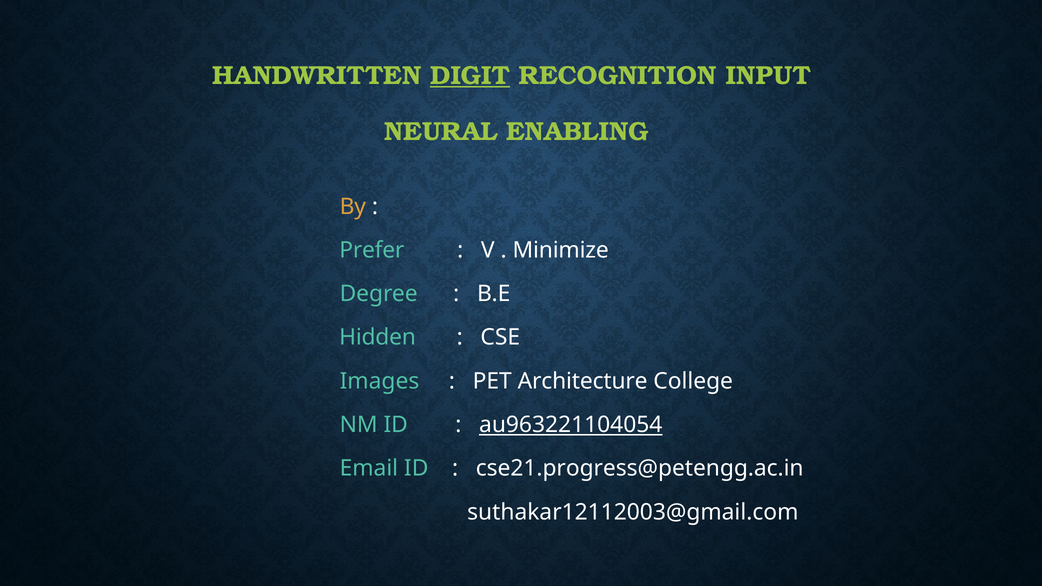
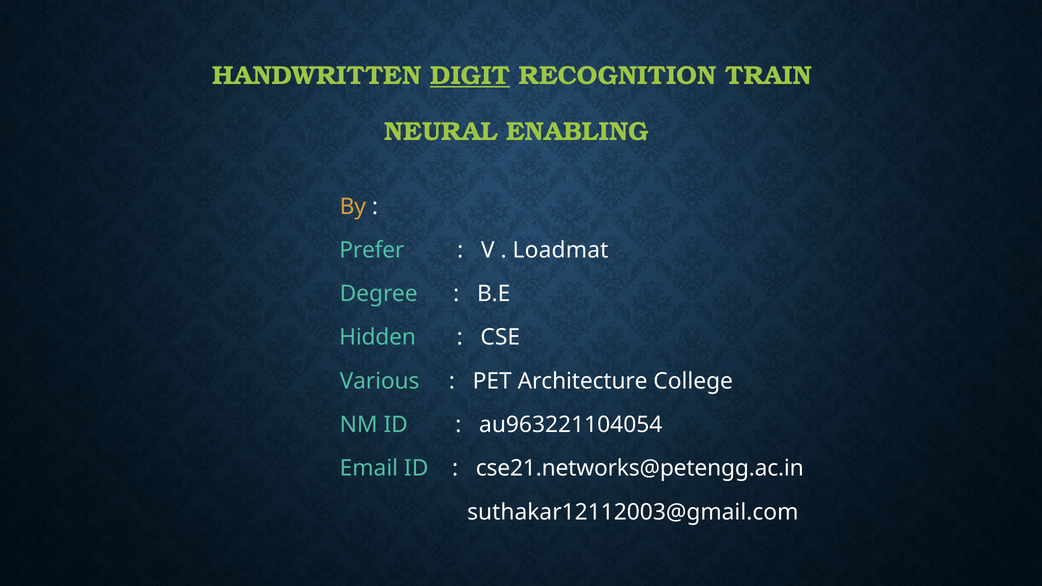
INPUT: INPUT -> TRAIN (769, 75)
Minimize: Minimize -> Loadmat (561, 250)
Images: Images -> Various (380, 381)
au963221104054 underline: present -> none (571, 425)
cse21.progress@petengg.ac.in: cse21.progress@petengg.ac.in -> cse21.networks@petengg.ac.in (640, 469)
